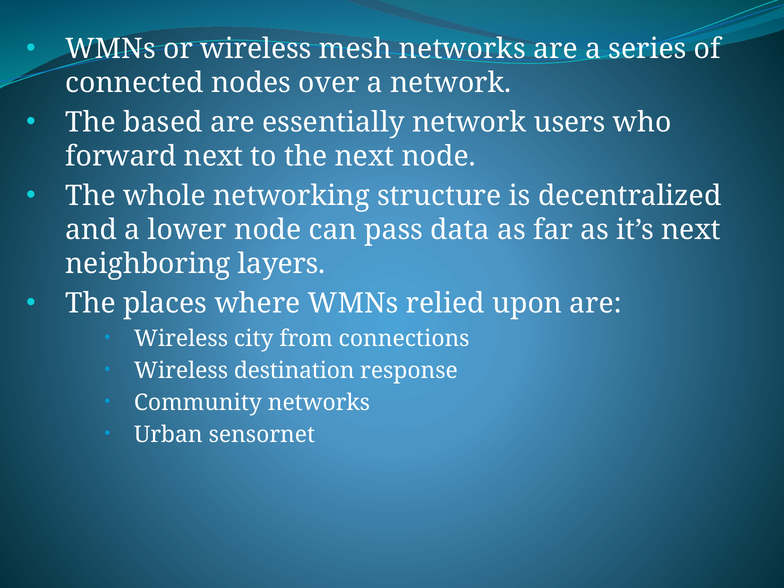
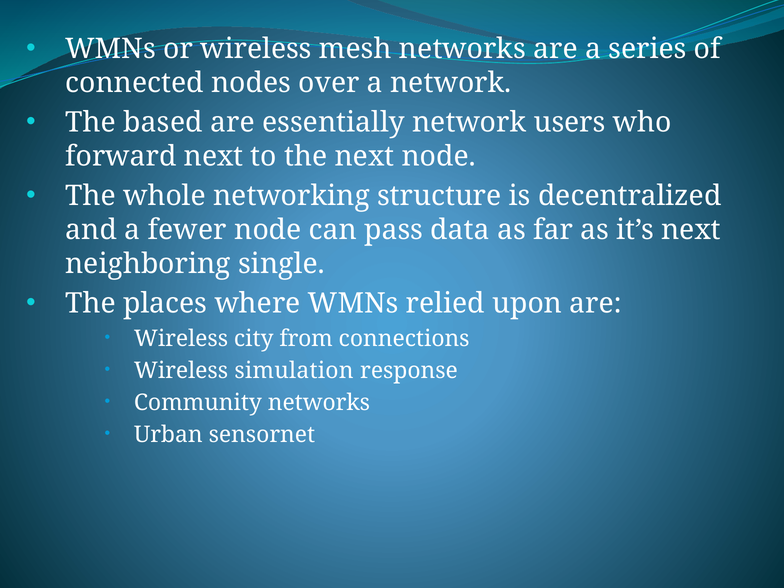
lower: lower -> fewer (187, 230)
layers: layers -> single (281, 264)
destination: destination -> simulation (294, 370)
